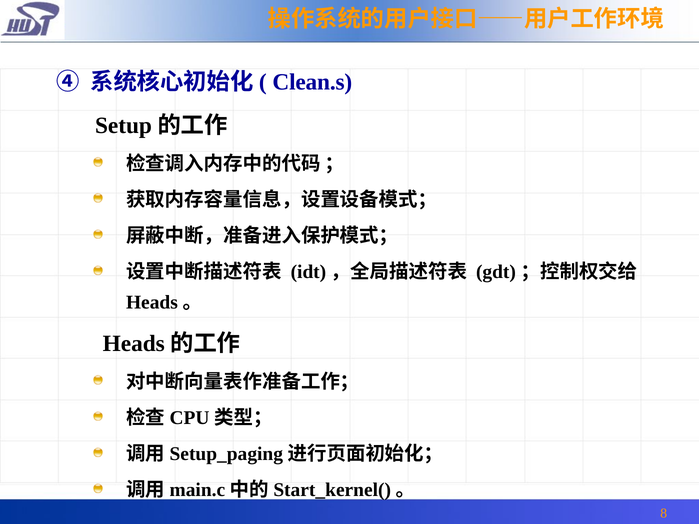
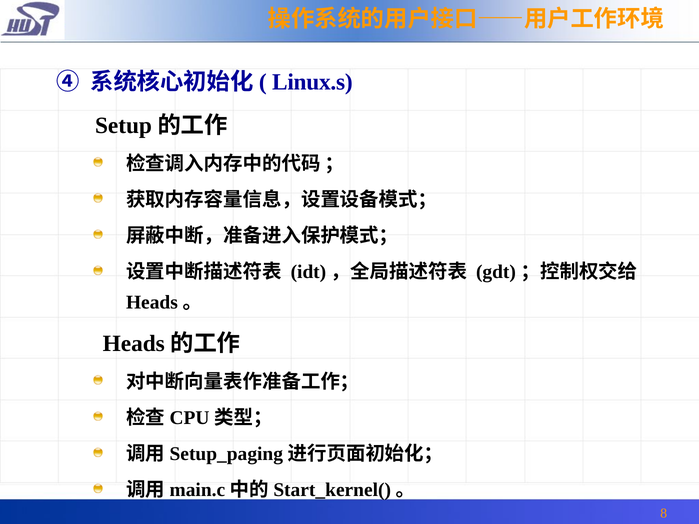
Clean.s: Clean.s -> Linux.s (312, 82)
